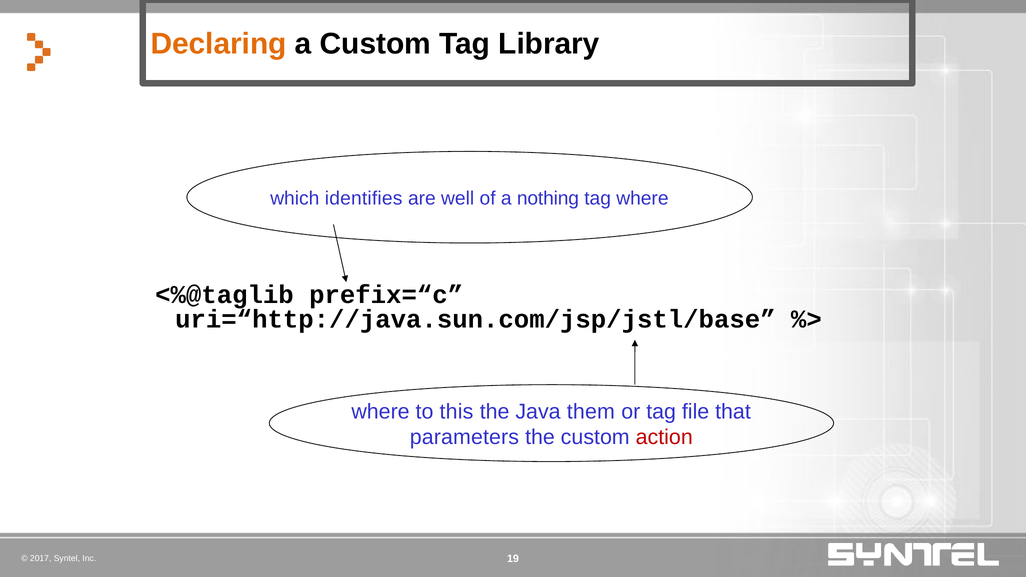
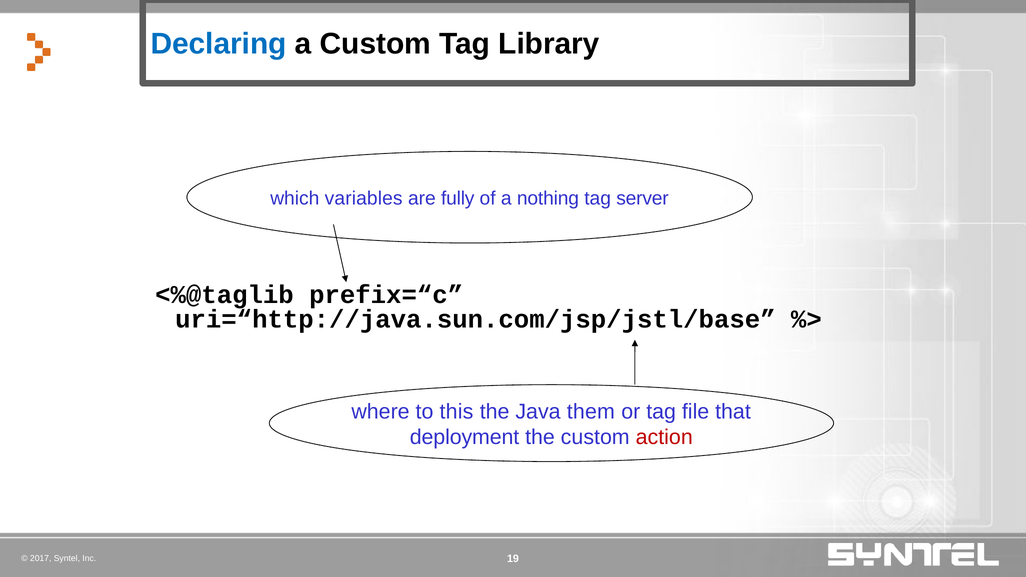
Declaring colour: orange -> blue (219, 44)
identifies: identifies -> variables (364, 199)
well: well -> fully (458, 199)
tag where: where -> server (643, 199)
parameters: parameters -> deployment (465, 437)
